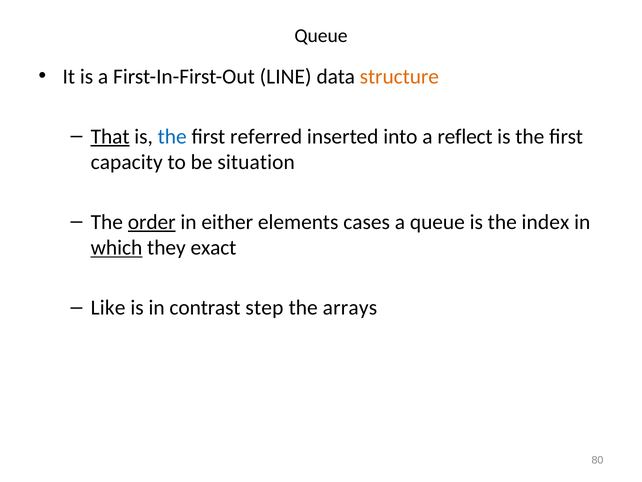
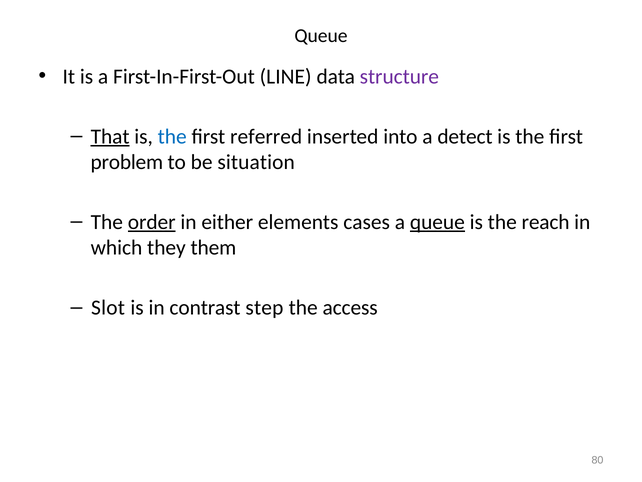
structure colour: orange -> purple (399, 76)
reflect: reflect -> detect (465, 136)
capacity: capacity -> problem (127, 162)
queue underline: none -> present (437, 222)
index: index -> reach (546, 222)
which underline: present -> none (117, 248)
exact: exact -> them (213, 248)
Like: Like -> Slot (108, 307)
arrays: arrays -> access (350, 307)
